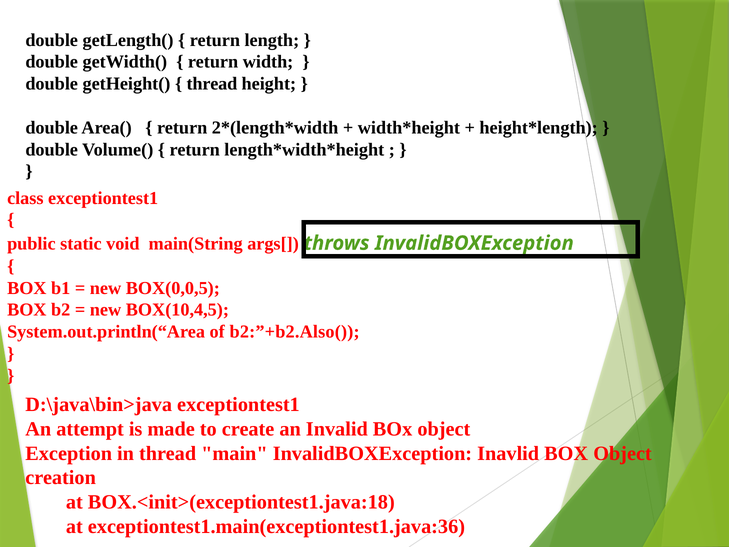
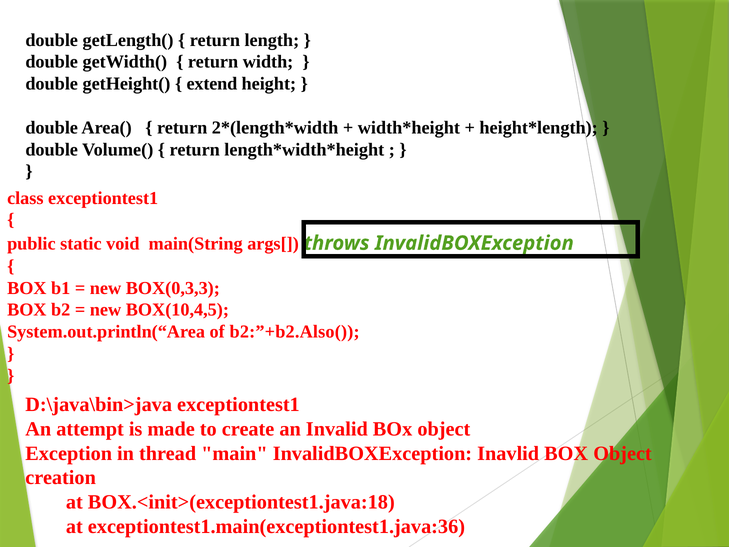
thread: thread -> extend (212, 84)
BOX(0,0,5: BOX(0,0,5 -> BOX(0,3,3 (173, 288)
